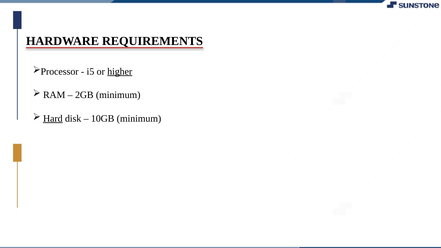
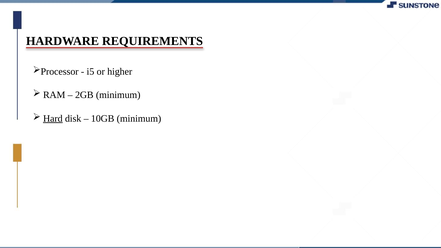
higher underline: present -> none (120, 72)
